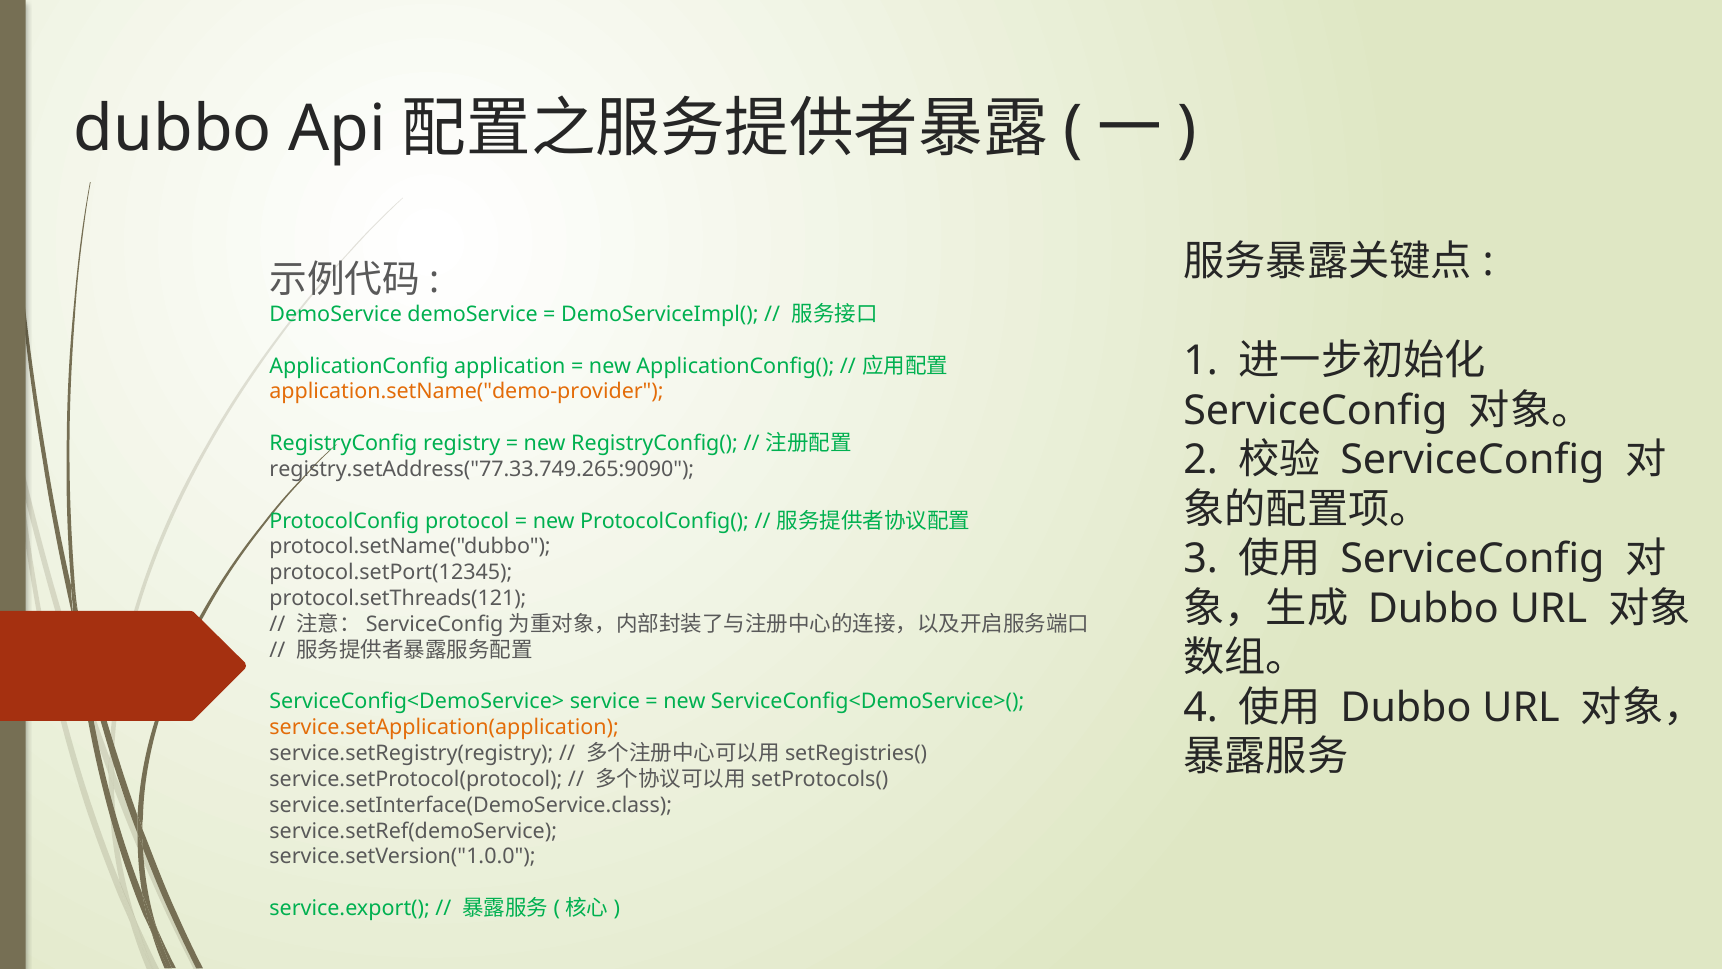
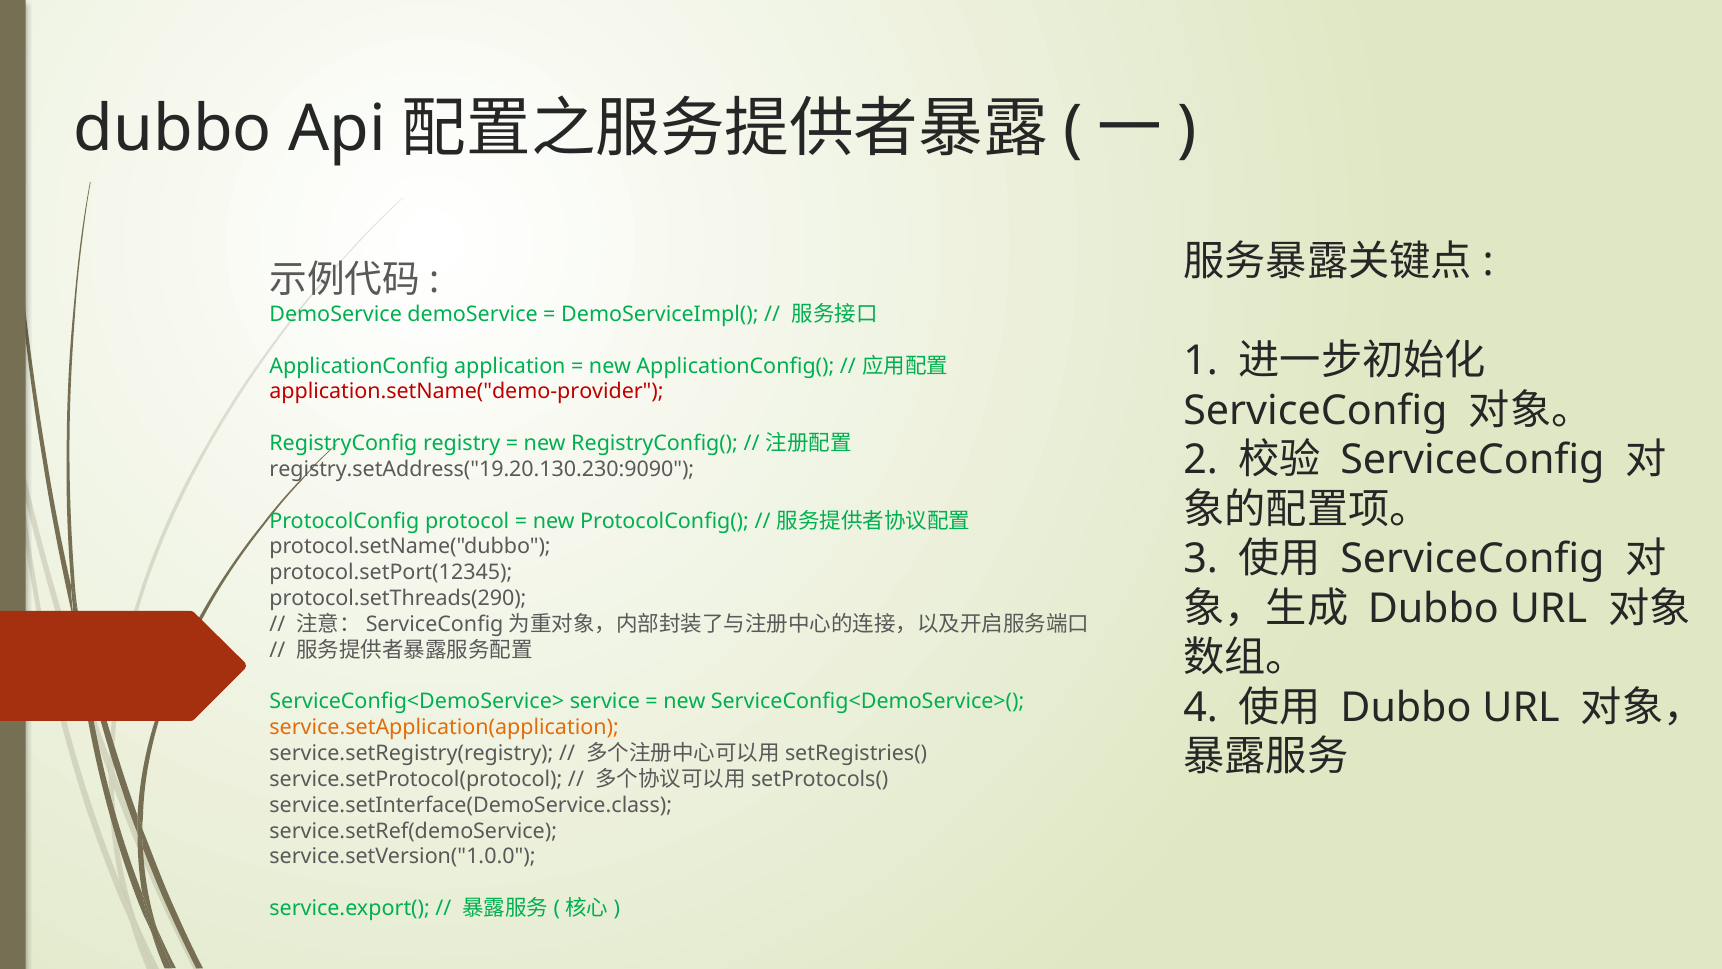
application.setName("demo-provider colour: orange -> red (467, 392)
registry.setAddress("77.33.749.265:9090: registry.setAddress("77.33.749.265:9090 -> registry.setAddress("19.20.130.230:9090 (482, 469)
protocol.setThreads(121: protocol.setThreads(121 -> protocol.setThreads(290 (398, 598)
